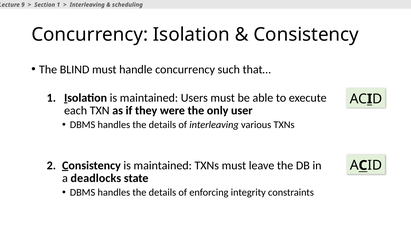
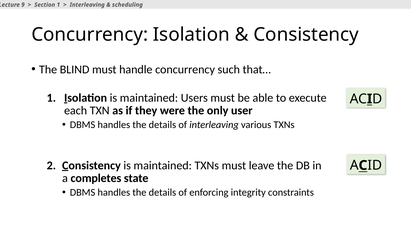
deadlocks: deadlocks -> completes (96, 178)
